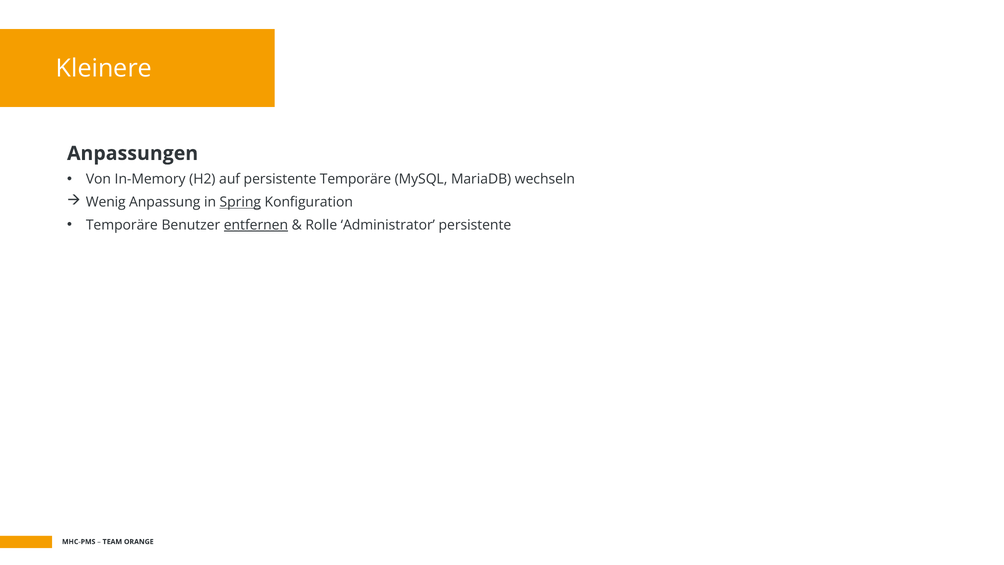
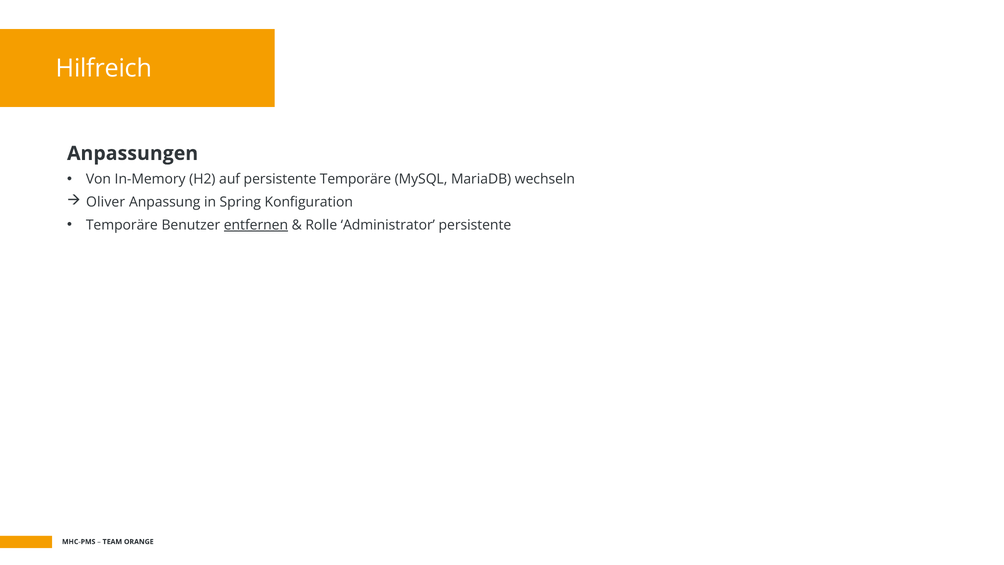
Kleinere: Kleinere -> Hilfreich (104, 68)
Wenig: Wenig -> Oliver (106, 202)
Spring underline: present -> none (240, 202)
